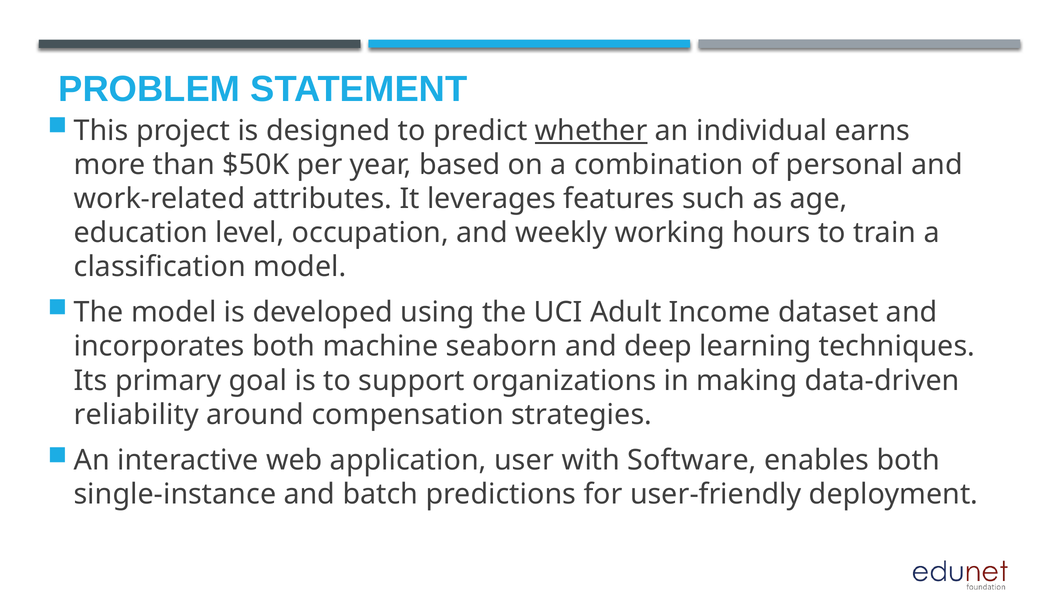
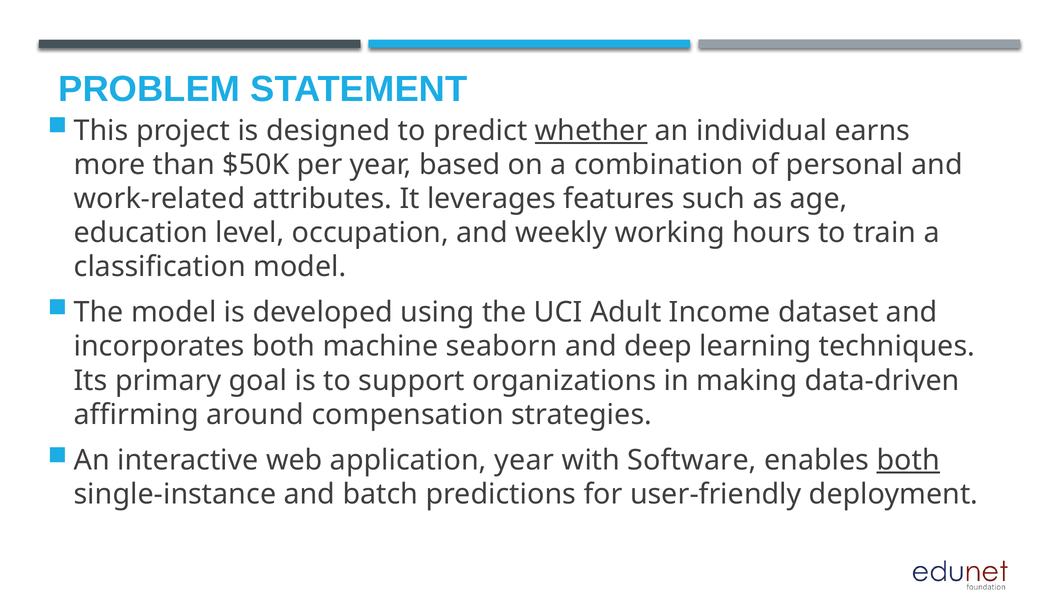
reliability: reliability -> affirming (136, 414)
application user: user -> year (524, 460)
both underline: none -> present (908, 460)
